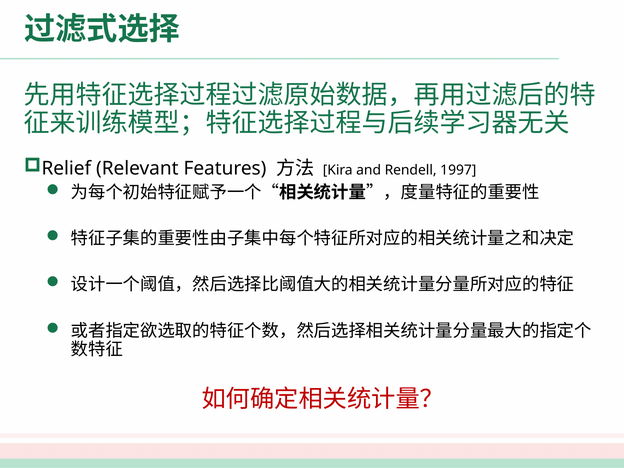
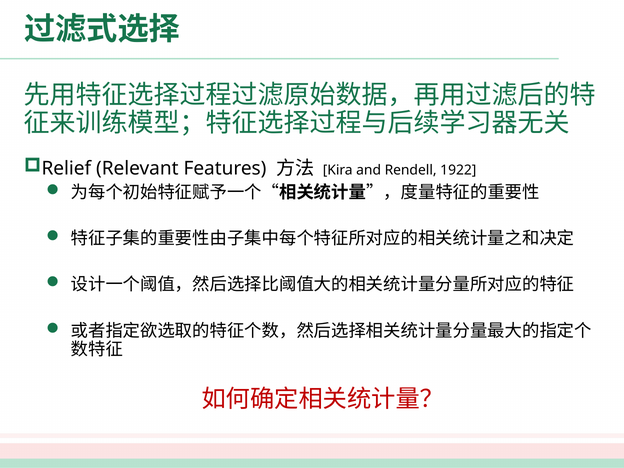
1997: 1997 -> 1922 (458, 170)
